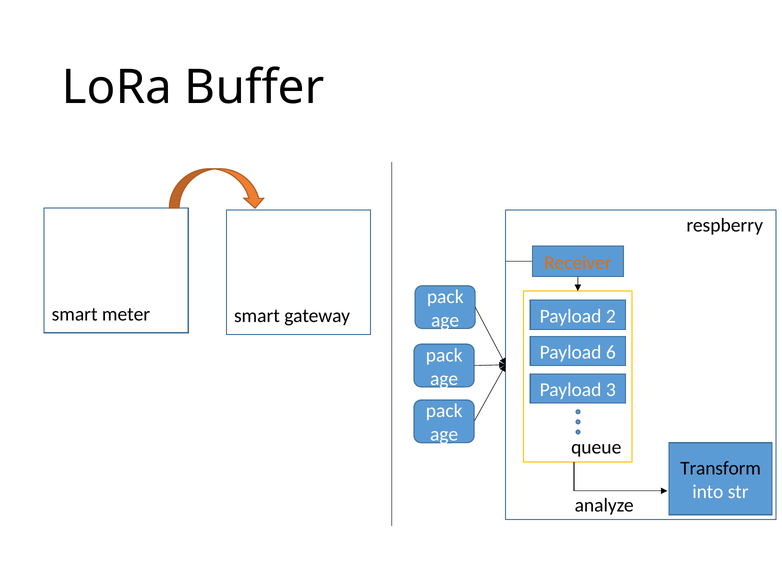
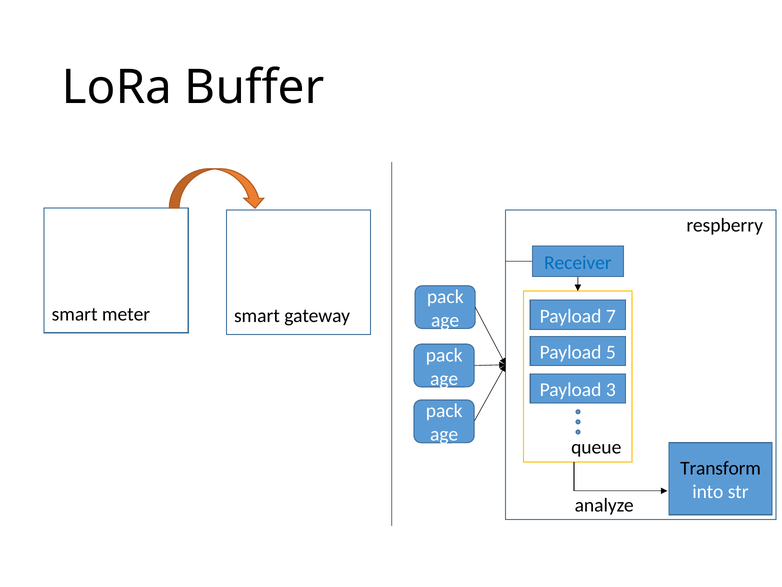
Receiver colour: orange -> blue (578, 262)
2: 2 -> 7 (611, 316)
6: 6 -> 5 (611, 352)
